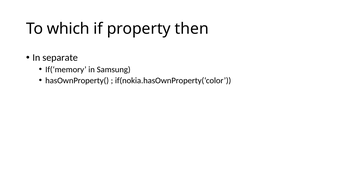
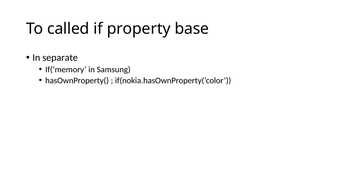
which: which -> called (68, 29)
then: then -> base (192, 29)
